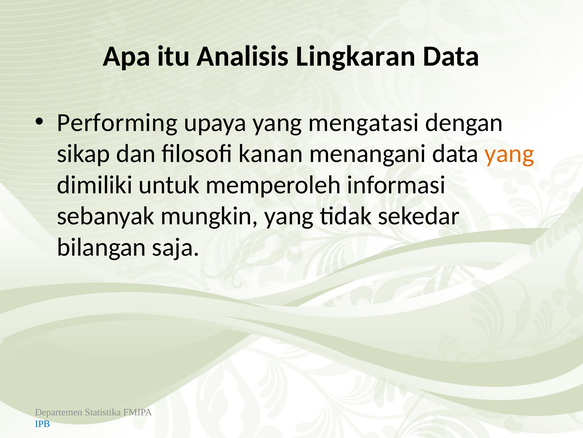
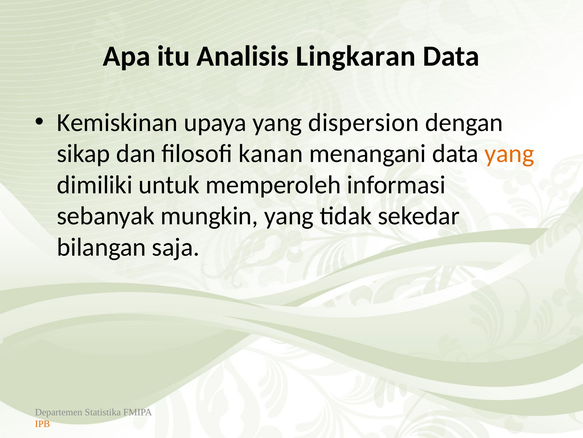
Performing: Performing -> Kemiskinan (117, 122)
mengatasi: mengatasi -> dispersion (364, 122)
IPB colour: blue -> orange (43, 423)
